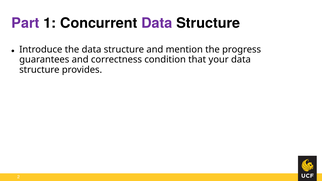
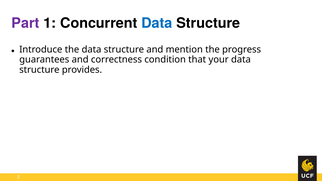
Data colour: purple -> blue (157, 23)
